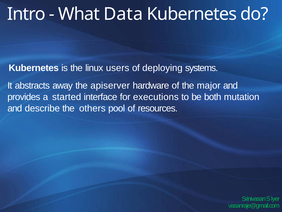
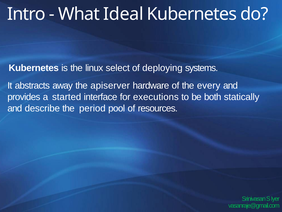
Data: Data -> Ideal (123, 14)
users: users -> select (118, 68)
major: major -> every (209, 85)
mutation: mutation -> statically (242, 97)
others: others -> period (92, 108)
